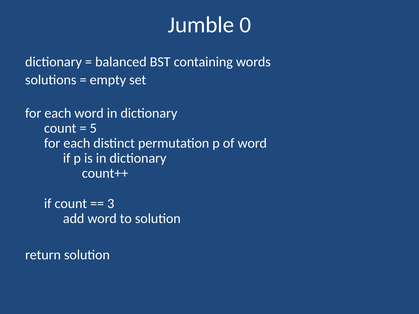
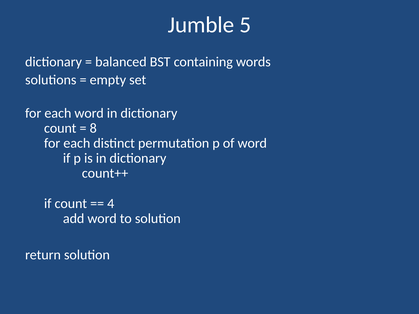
0: 0 -> 5 (245, 25)
5: 5 -> 8 (93, 128)
3: 3 -> 4 (111, 204)
